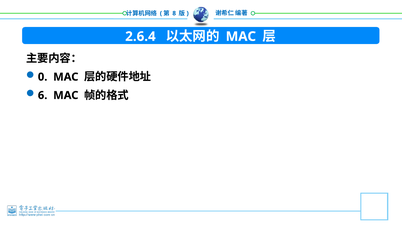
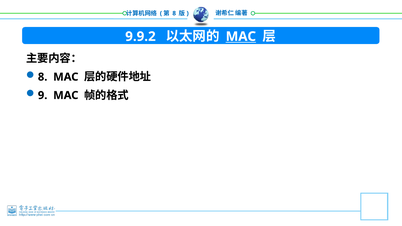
2.6.4: 2.6.4 -> 9.9.2 (140, 37)
MAC underline: none -> present (241, 37)
0: 0 -> 8 (43, 77)
6: 6 -> 9 (43, 95)
